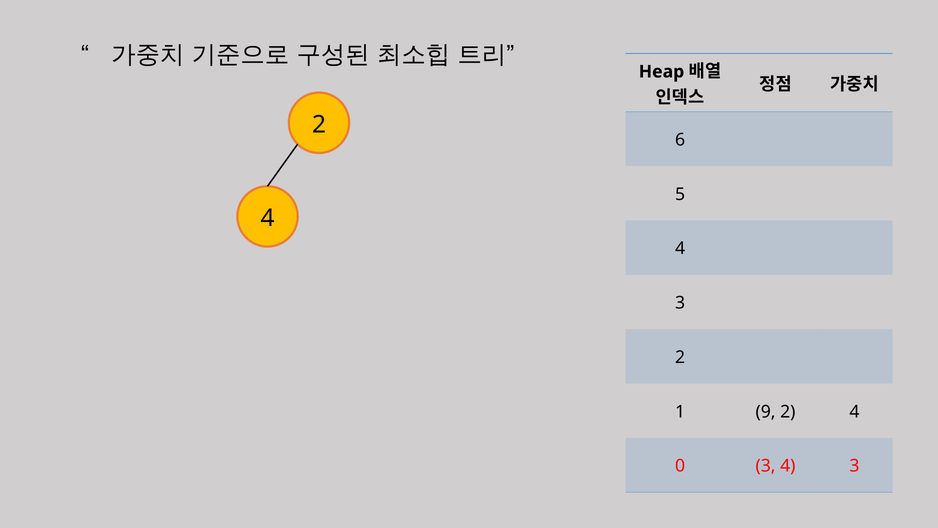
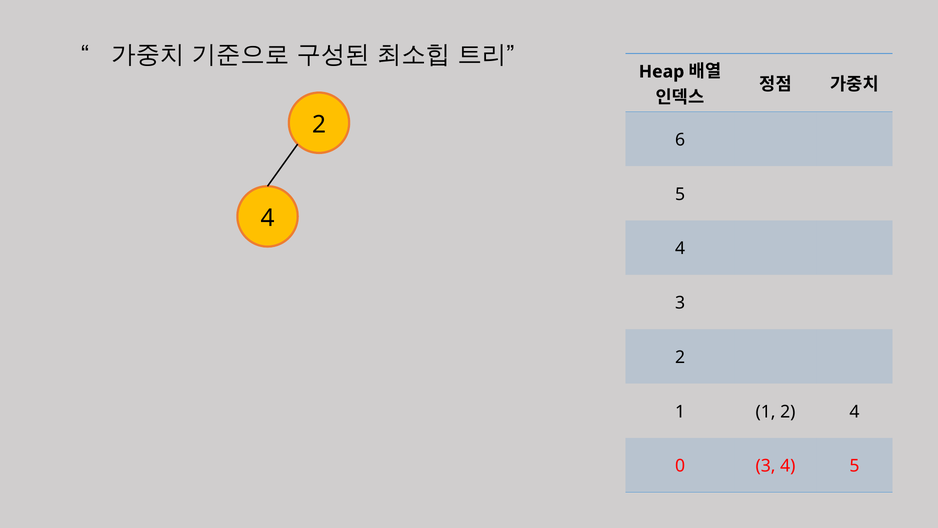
1 9: 9 -> 1 (766, 411)
3 4 3: 3 -> 5 (855, 466)
